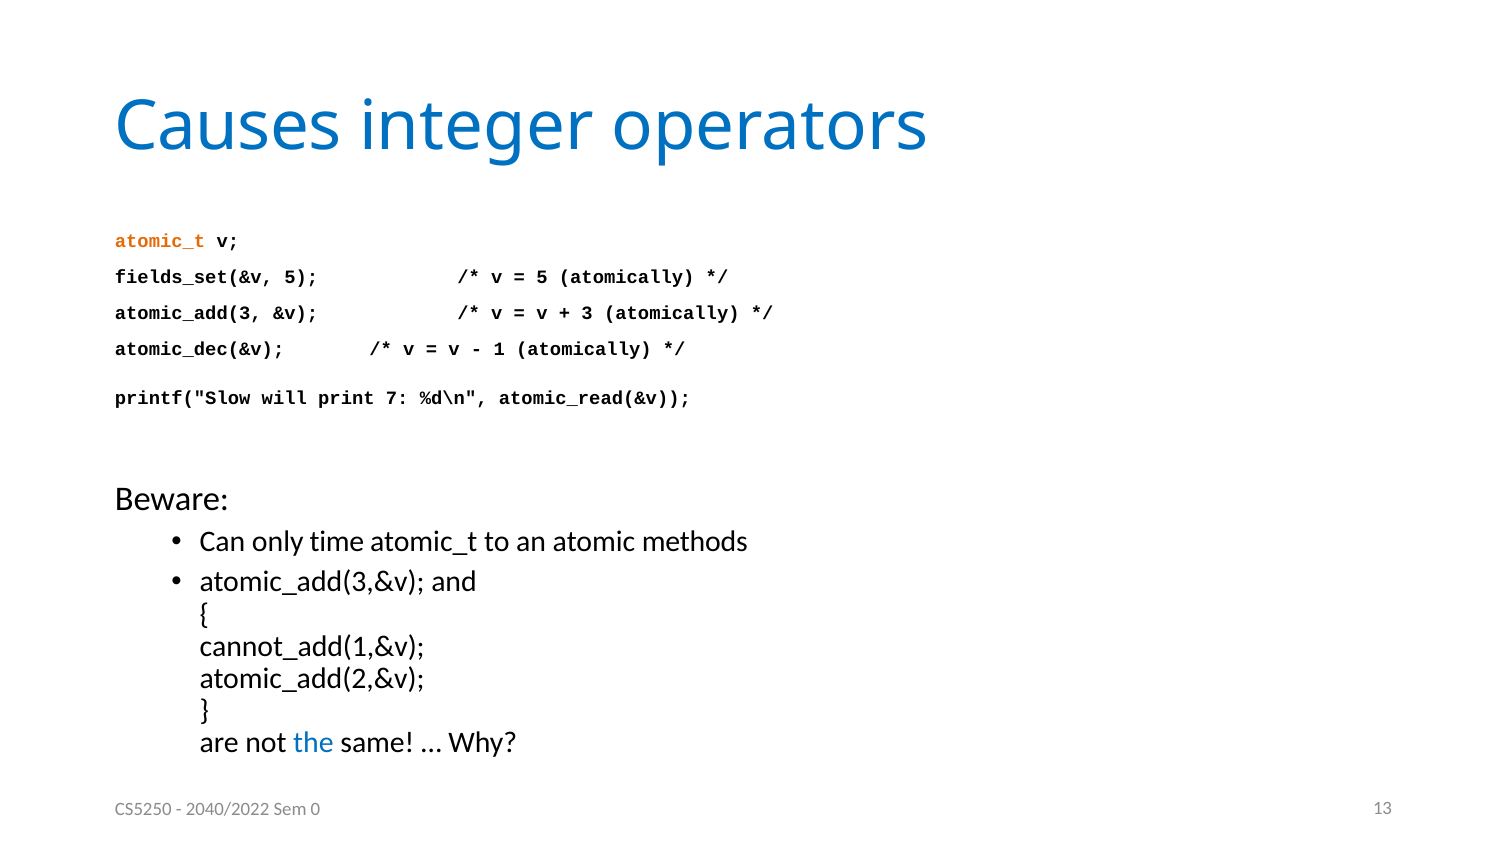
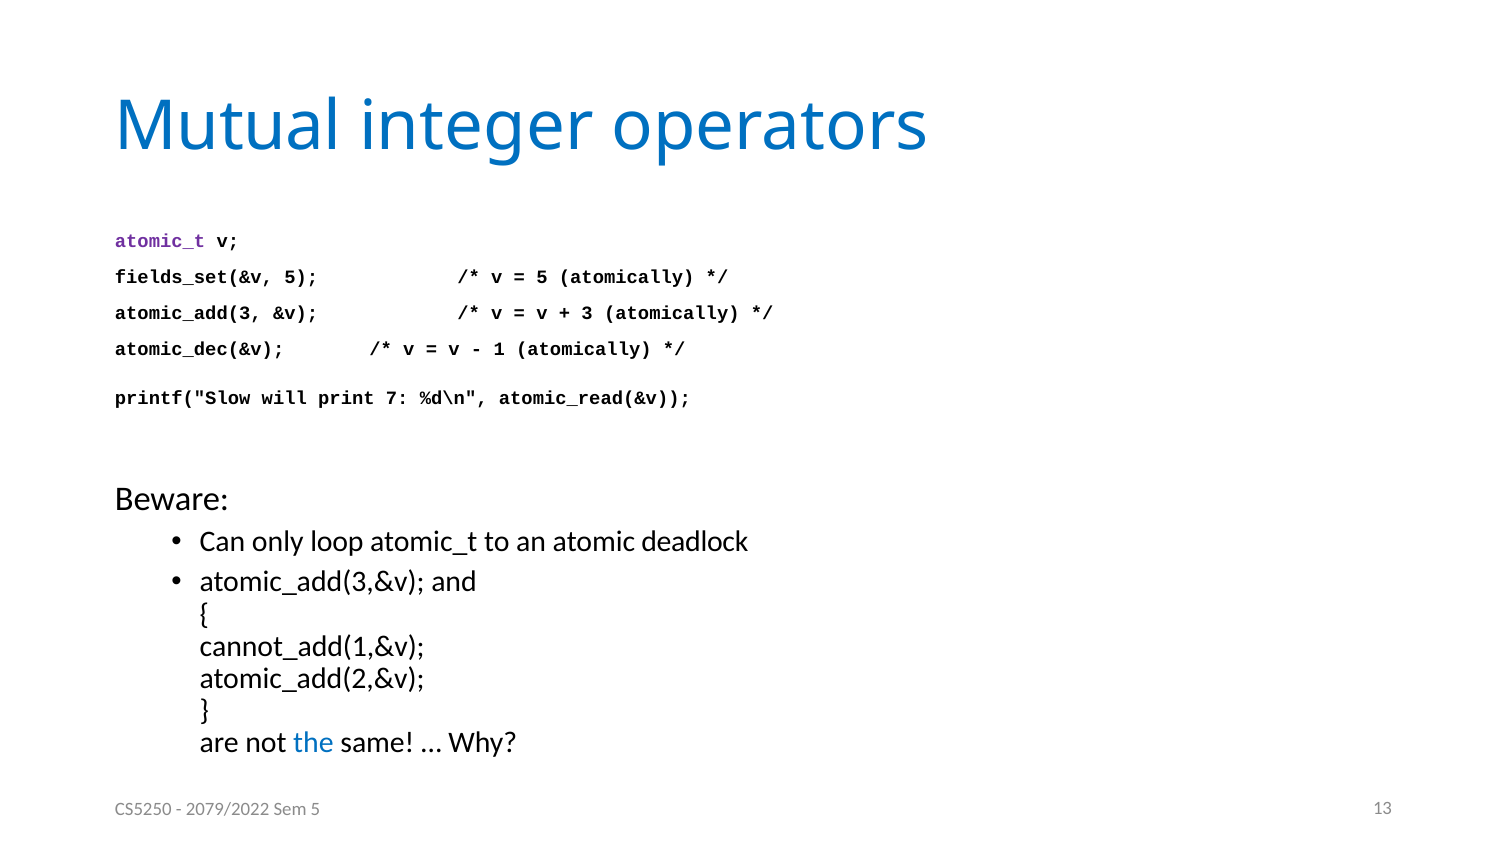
Causes: Causes -> Mutual (228, 127)
atomic_t colour: orange -> purple (160, 241)
time: time -> loop (337, 542)
methods: methods -> deadlock (695, 542)
2040/2022: 2040/2022 -> 2079/2022 (228, 810)
Sem 0: 0 -> 5 (315, 810)
